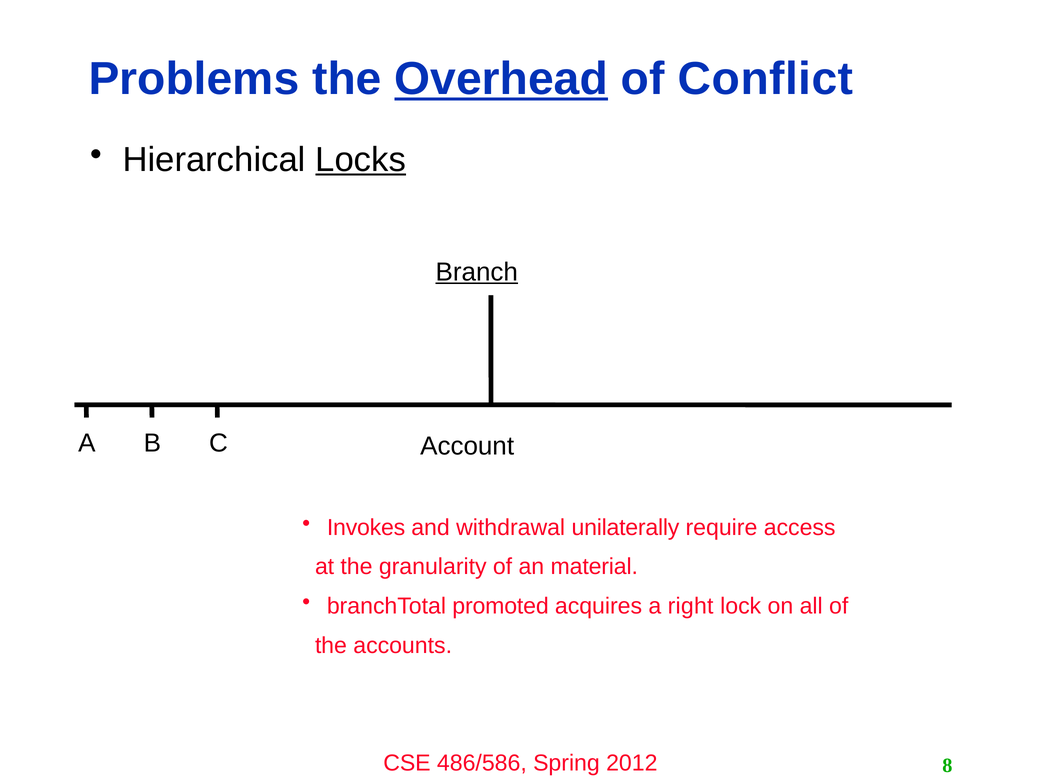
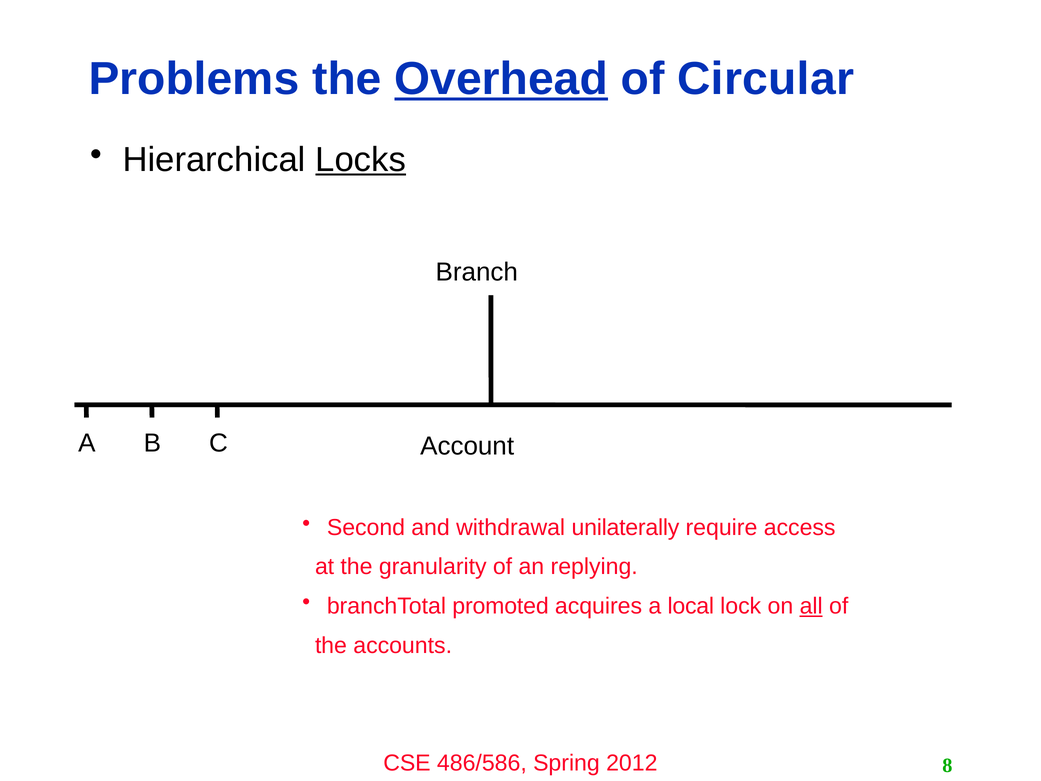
Conflict: Conflict -> Circular (766, 79)
Branch underline: present -> none (477, 272)
Invokes: Invokes -> Second (366, 527)
material: material -> replying (594, 567)
right: right -> local (691, 606)
all underline: none -> present (811, 606)
